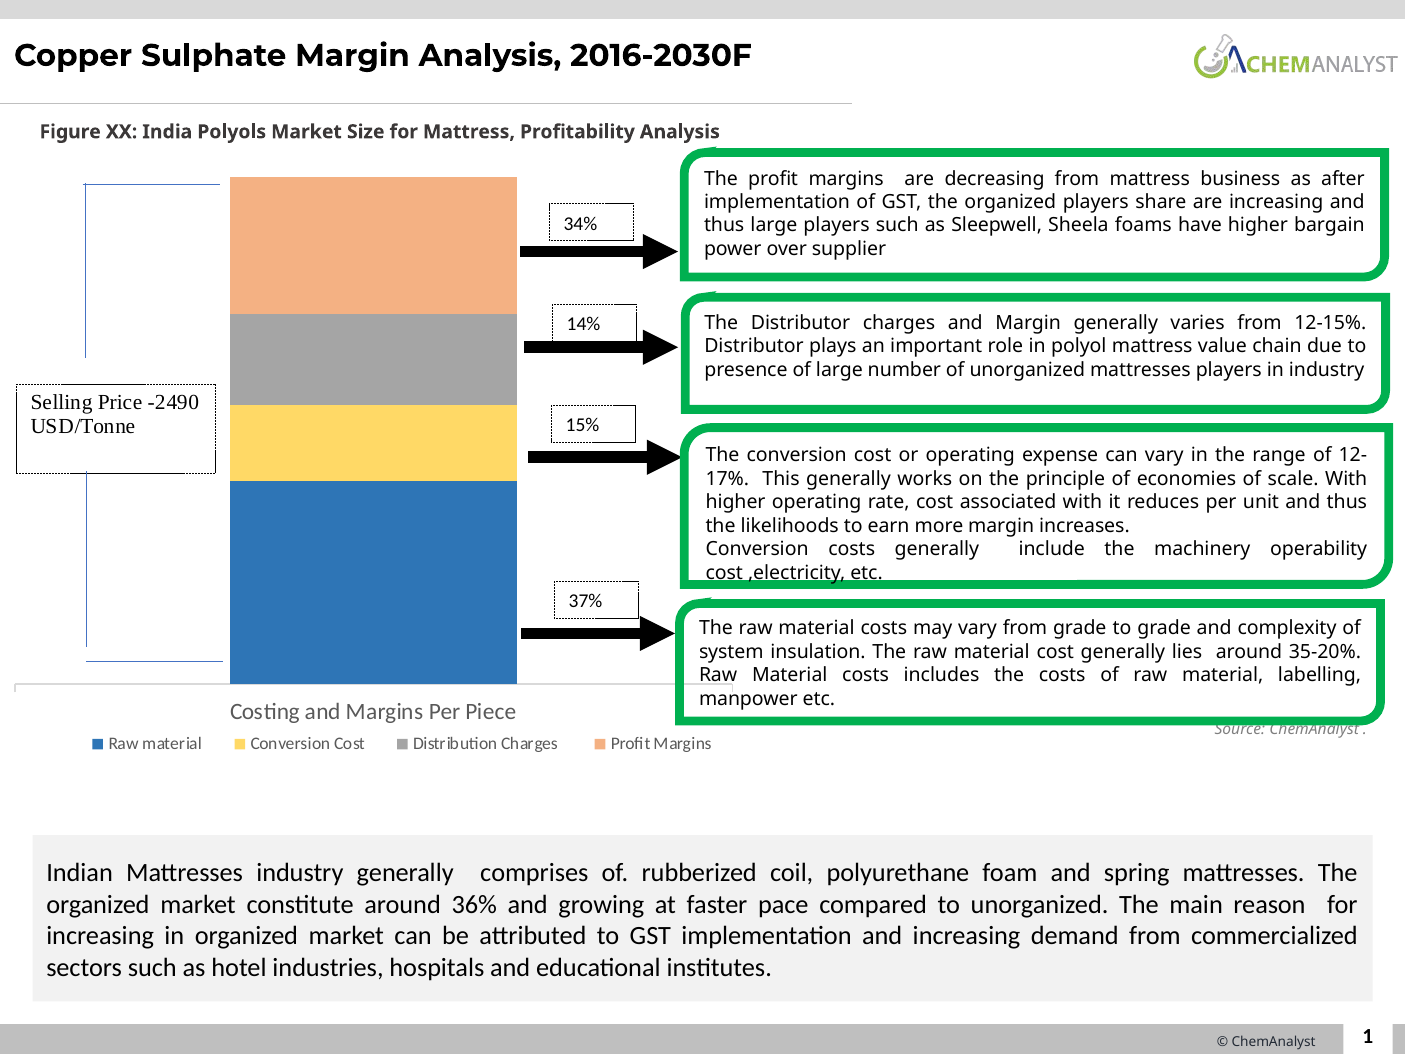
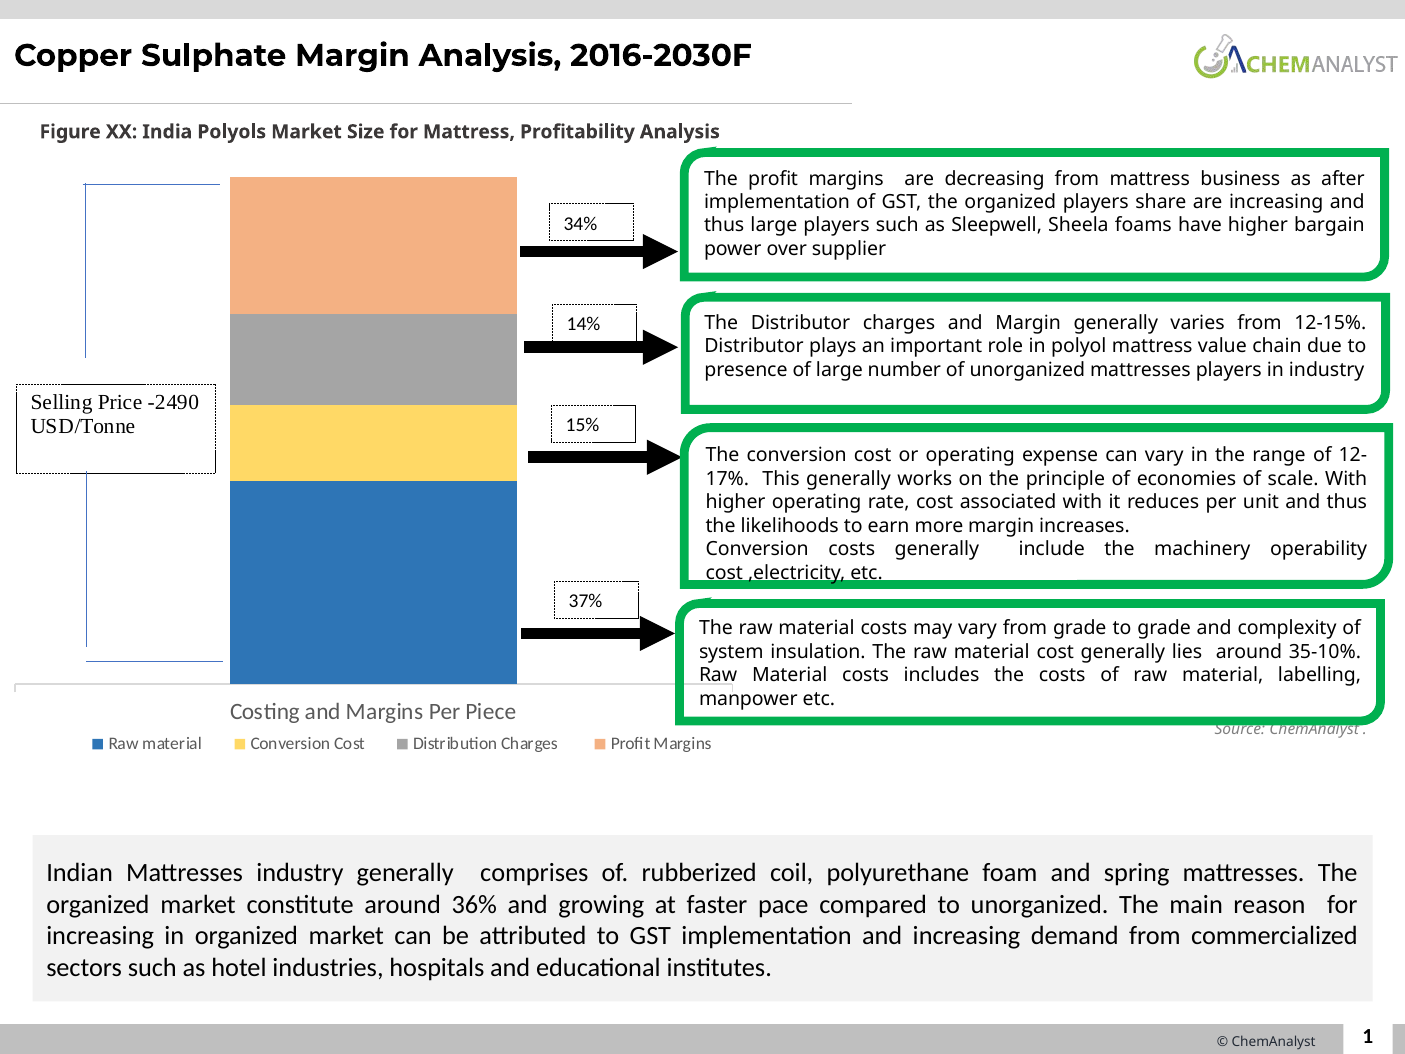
35-20%: 35-20% -> 35-10% (1325, 652)
